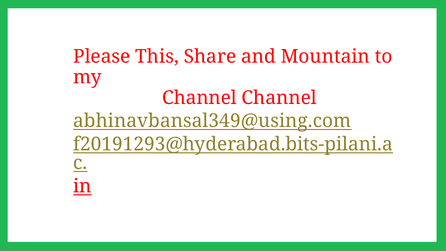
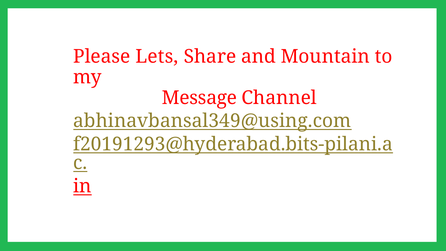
This: This -> Lets (157, 57)
Channel: Channel -> Message (200, 98)
